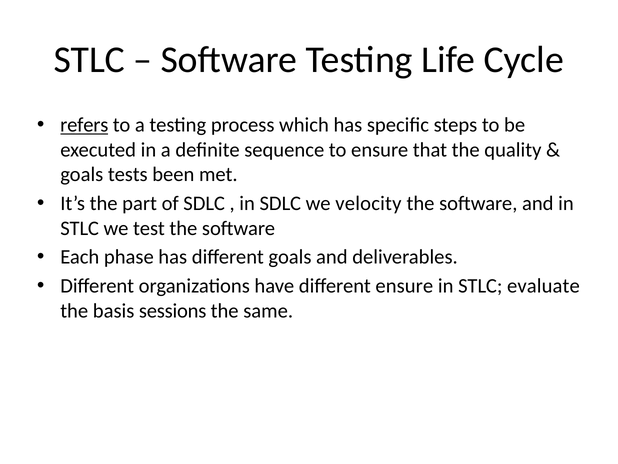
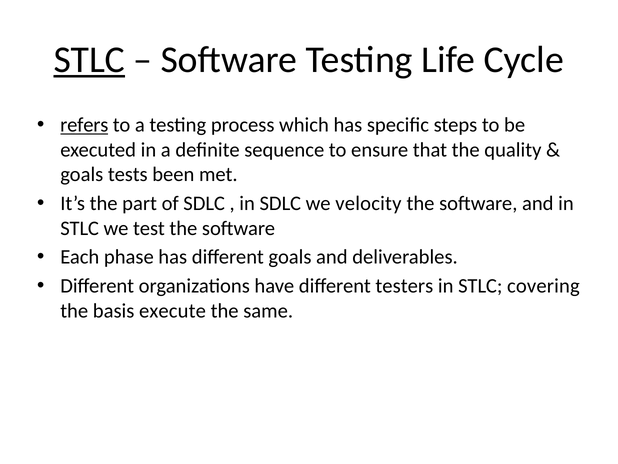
STLC underline: none -> present (89, 60)
different ensure: ensure -> testers (404, 286)
evaluate: evaluate -> covering (543, 286)
sessions: sessions -> execute (172, 310)
